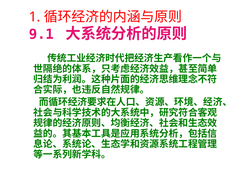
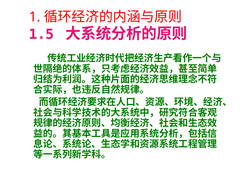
9.1: 9.1 -> 1.5 (41, 34)
